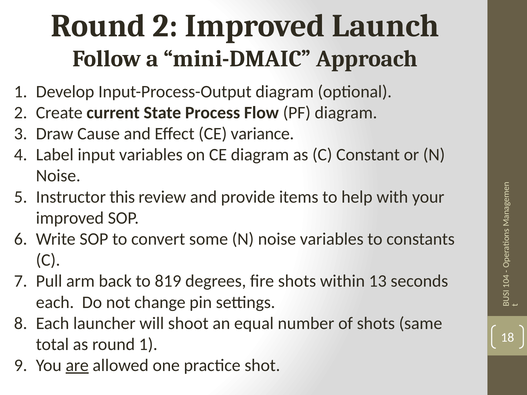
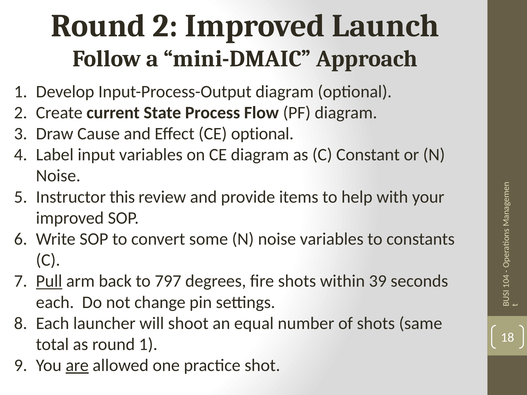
CE variance: variance -> optional (262, 134)
Pull underline: none -> present (49, 281)
819: 819 -> 797 (168, 281)
13: 13 -> 39 (378, 281)
